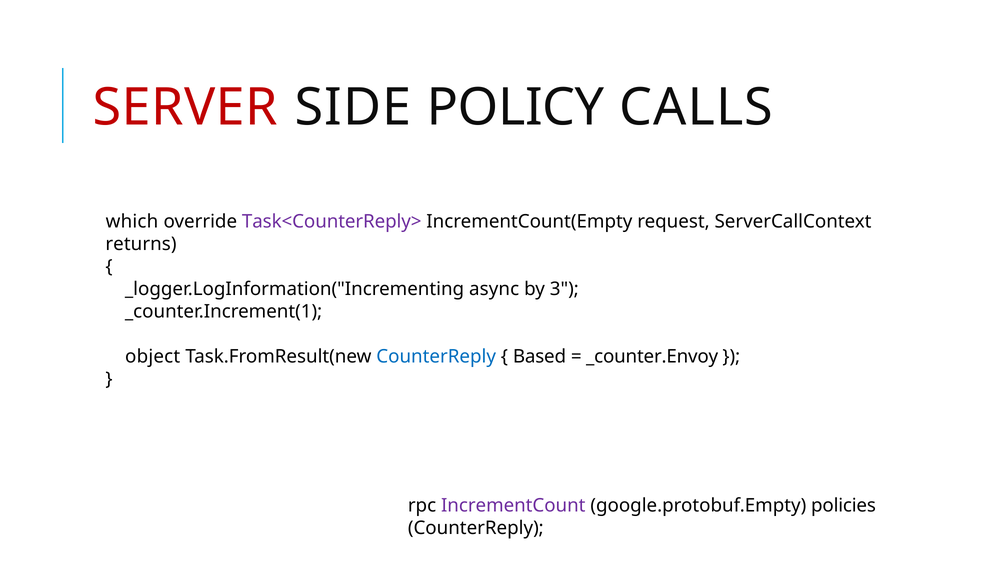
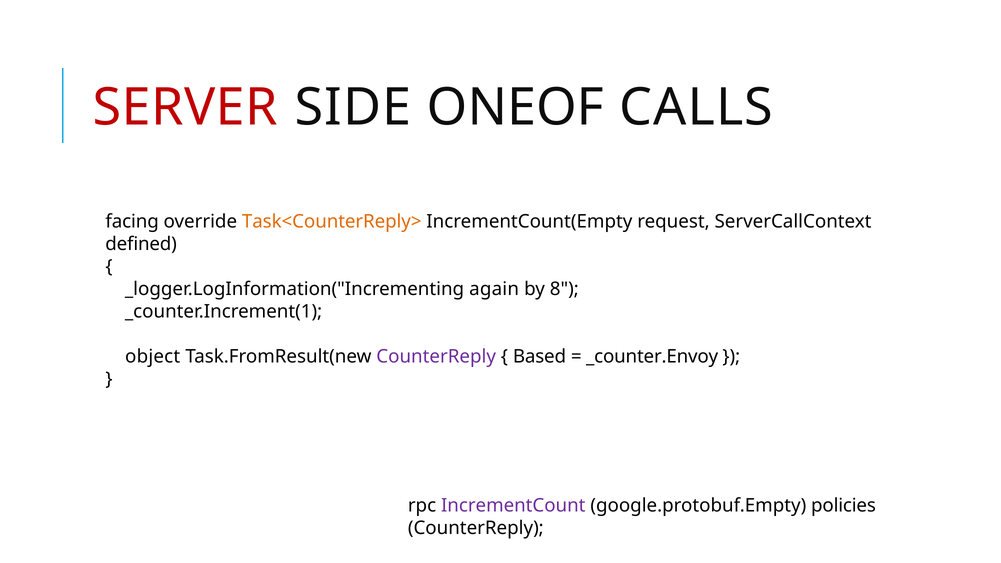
POLICY: POLICY -> ONEOF (515, 107)
which: which -> facing (132, 222)
Task<CounterReply> colour: purple -> orange (332, 222)
returns: returns -> defined (141, 244)
async: async -> again (494, 289)
3: 3 -> 8 (564, 289)
CounterReply colour: blue -> purple (436, 357)
